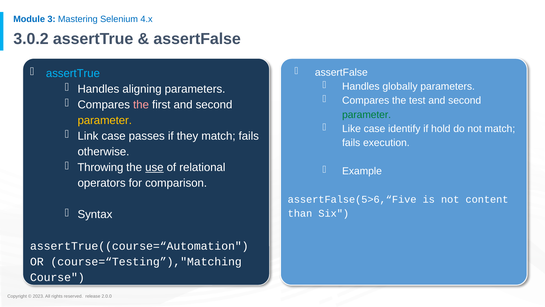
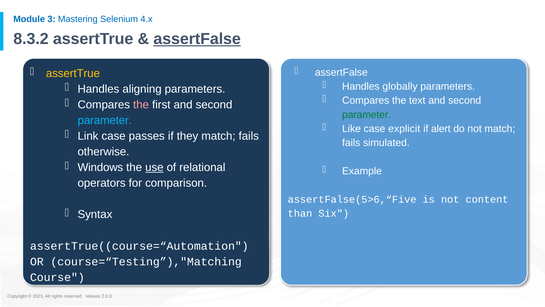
3.0.2: 3.0.2 -> 8.3.2 (31, 39)
assertFalse underline: none -> present (197, 39)
assertTrue colour: light blue -> yellow (73, 73)
test: test -> text (417, 100)
parameter colour: yellow -> light blue (105, 120)
identify: identify -> explicit (404, 129)
hold: hold -> alert (441, 129)
execution: execution -> simulated (386, 143)
Throwing: Throwing -> Windows (100, 167)
